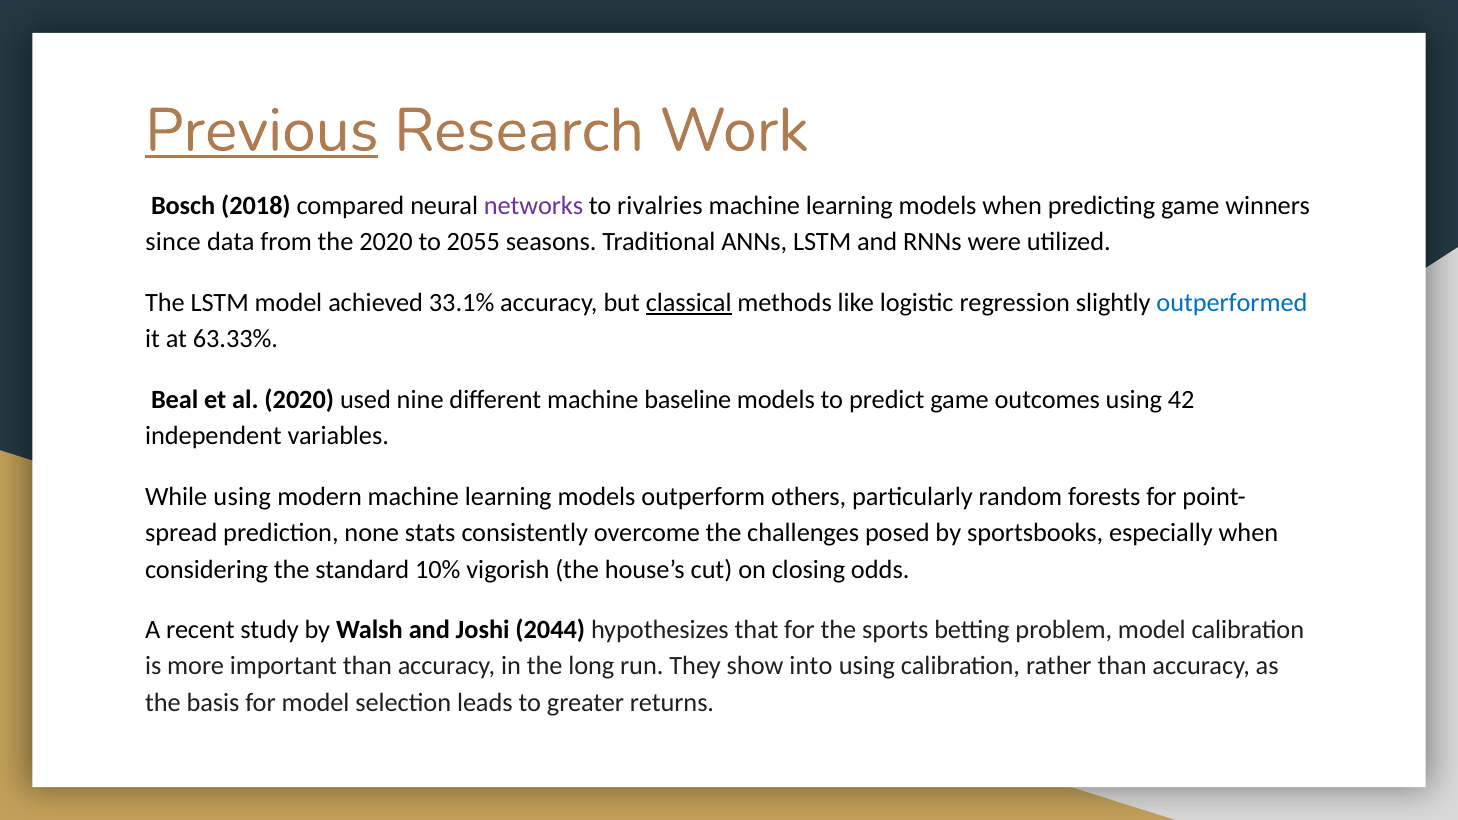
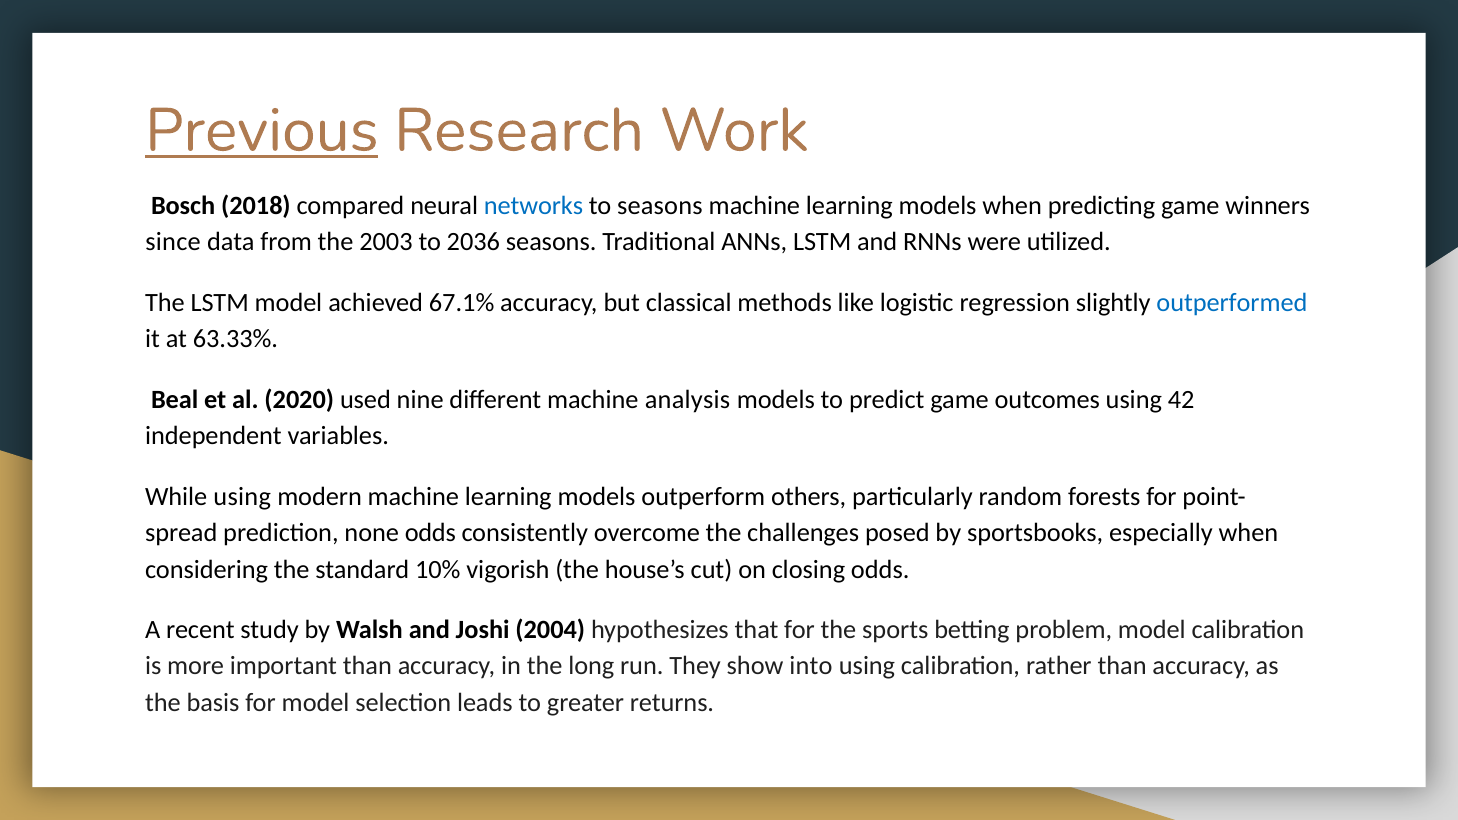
networks colour: purple -> blue (534, 206)
to rivalries: rivalries -> seasons (660, 206)
the 2020: 2020 -> 2003 (386, 242)
2055: 2055 -> 2036 (473, 242)
33.1%: 33.1% -> 67.1% (462, 303)
classical underline: present -> none (689, 303)
baseline: baseline -> analysis (688, 400)
none stats: stats -> odds (430, 533)
2044: 2044 -> 2004 (550, 630)
